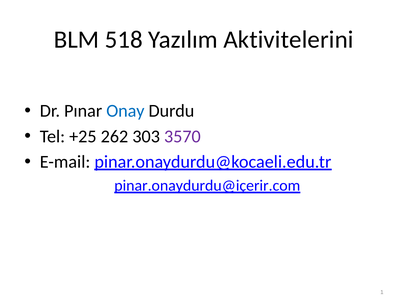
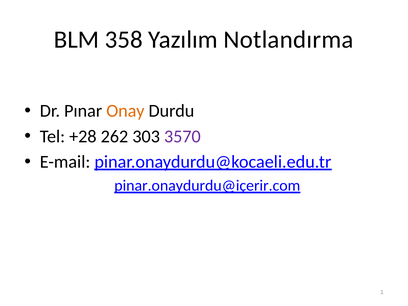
518: 518 -> 358 (124, 39)
Aktivitelerini: Aktivitelerini -> Notlandırma (288, 39)
Onay colour: blue -> orange (125, 111)
+25: +25 -> +28 (83, 136)
